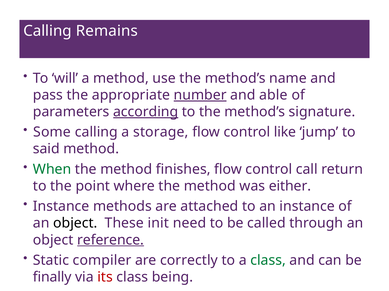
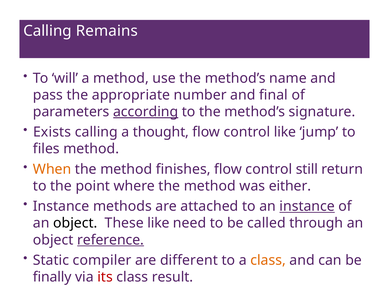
number underline: present -> none (200, 95)
able: able -> final (273, 95)
Some: Some -> Exists (52, 132)
storage: storage -> thought (161, 132)
said: said -> files (46, 149)
When colour: green -> orange (52, 170)
call: call -> still (307, 170)
instance underline: none -> present (307, 207)
These init: init -> like (158, 224)
correctly: correctly -> different (189, 261)
class colour: green -> orange (268, 261)
being: being -> result (173, 278)
